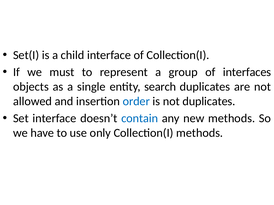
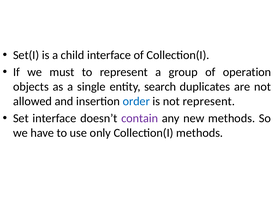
interfaces: interfaces -> operation (247, 72)
not duplicates: duplicates -> represent (209, 101)
contain colour: blue -> purple (140, 119)
